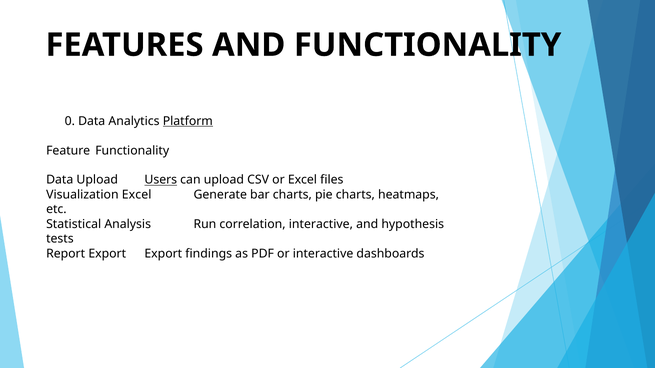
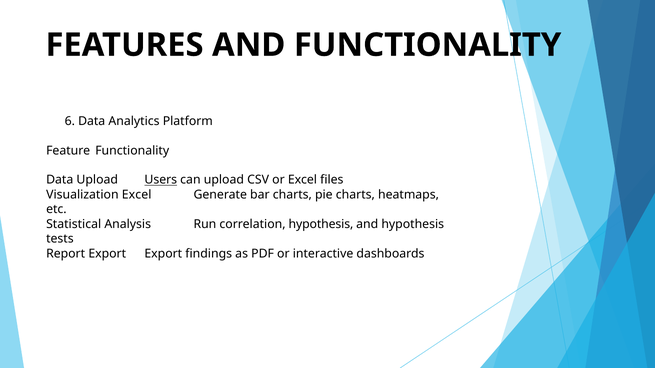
0: 0 -> 6 (70, 121)
Platform underline: present -> none (188, 121)
correlation interactive: interactive -> hypothesis (321, 224)
